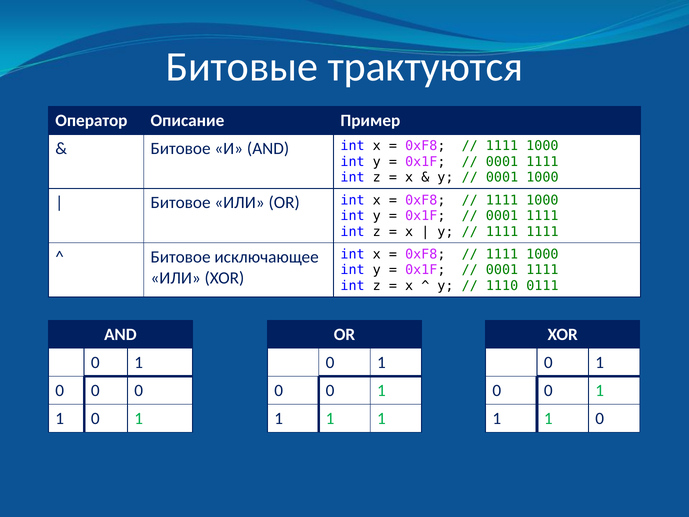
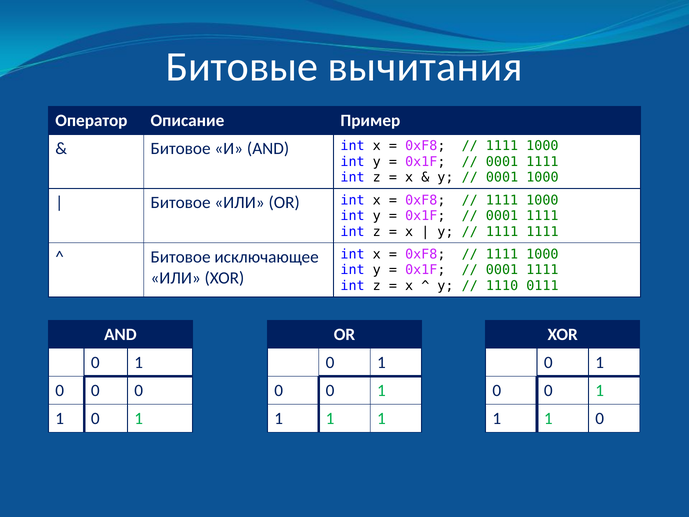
трактуются: трактуются -> вычитания (425, 67)
